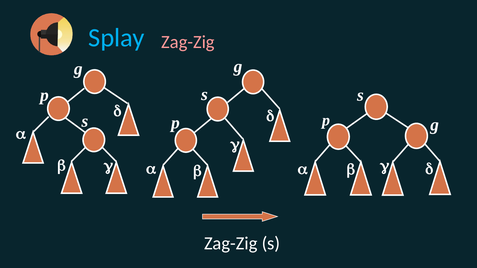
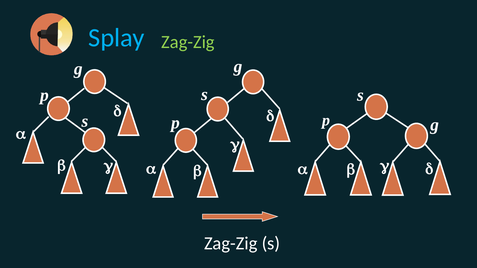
Zag-Zig colour: pink -> light green (188, 42)
